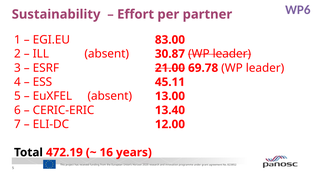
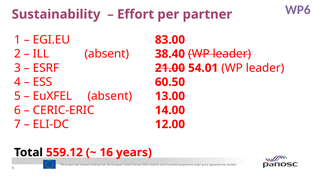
30.87: 30.87 -> 38.40 (170, 54)
69.78: 69.78 -> 54.01 (203, 68)
45.11: 45.11 -> 60.50 (170, 82)
13.40: 13.40 -> 14.00 (170, 110)
472.19: 472.19 -> 559.12 (64, 152)
